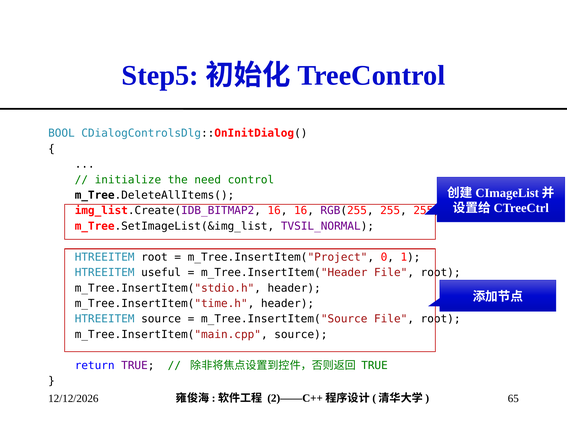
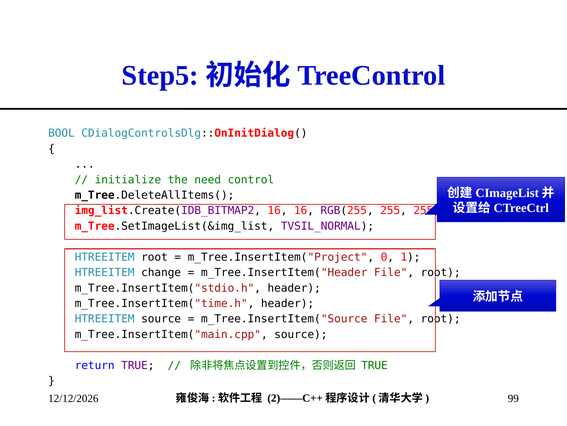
useful: useful -> change (161, 272)
65: 65 -> 99 (513, 398)
